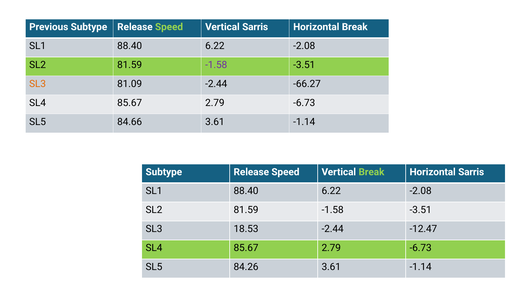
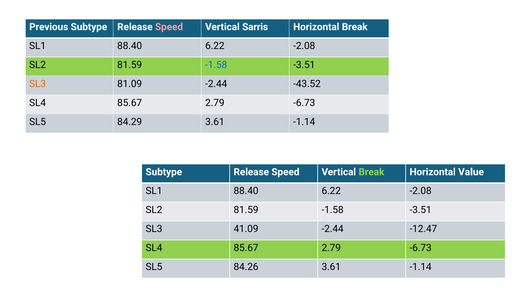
Speed colour: light green -> pink (169, 27)
-1.58 colour: purple -> blue (216, 65)
-66.27: -66.27 -> -43.52 (307, 84)
84.66: 84.66 -> 84.29 (130, 122)
Horizontal Sarris: Sarris -> Value (471, 172)
18.53: 18.53 -> 41.09 (246, 229)
